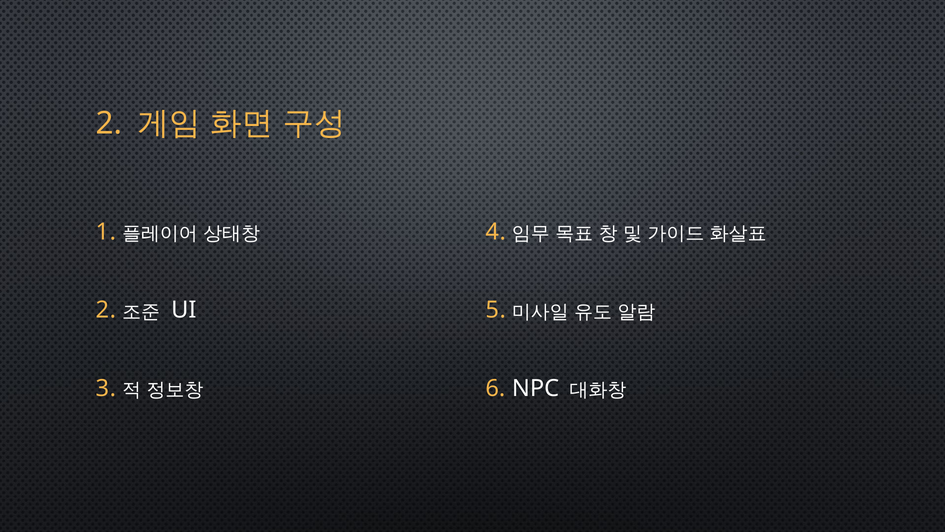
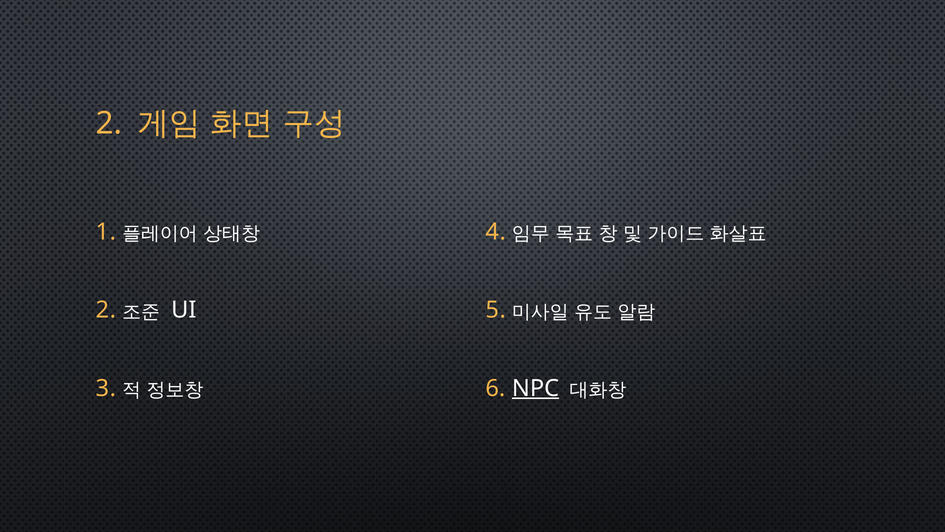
NPC underline: none -> present (536, 388)
